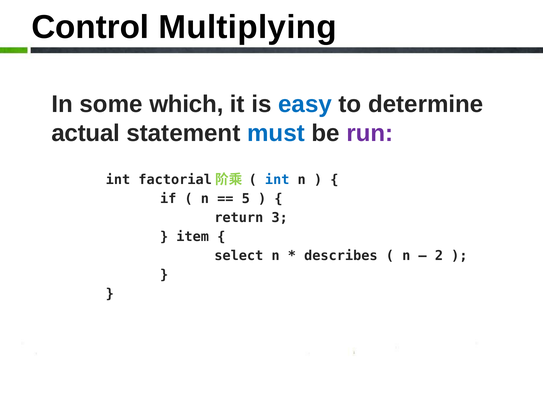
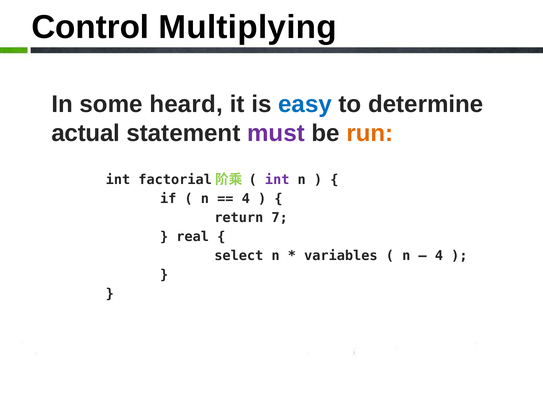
which: which -> heard (186, 104)
must colour: blue -> purple (276, 133)
run colour: purple -> orange (370, 133)
int colour: blue -> purple (277, 180)
5: 5 -> 4 (246, 199)
3: 3 -> 7 (280, 218)
item: item -> real (193, 237)
describes: describes -> variables (341, 256)
2: 2 -> 4 (439, 256)
